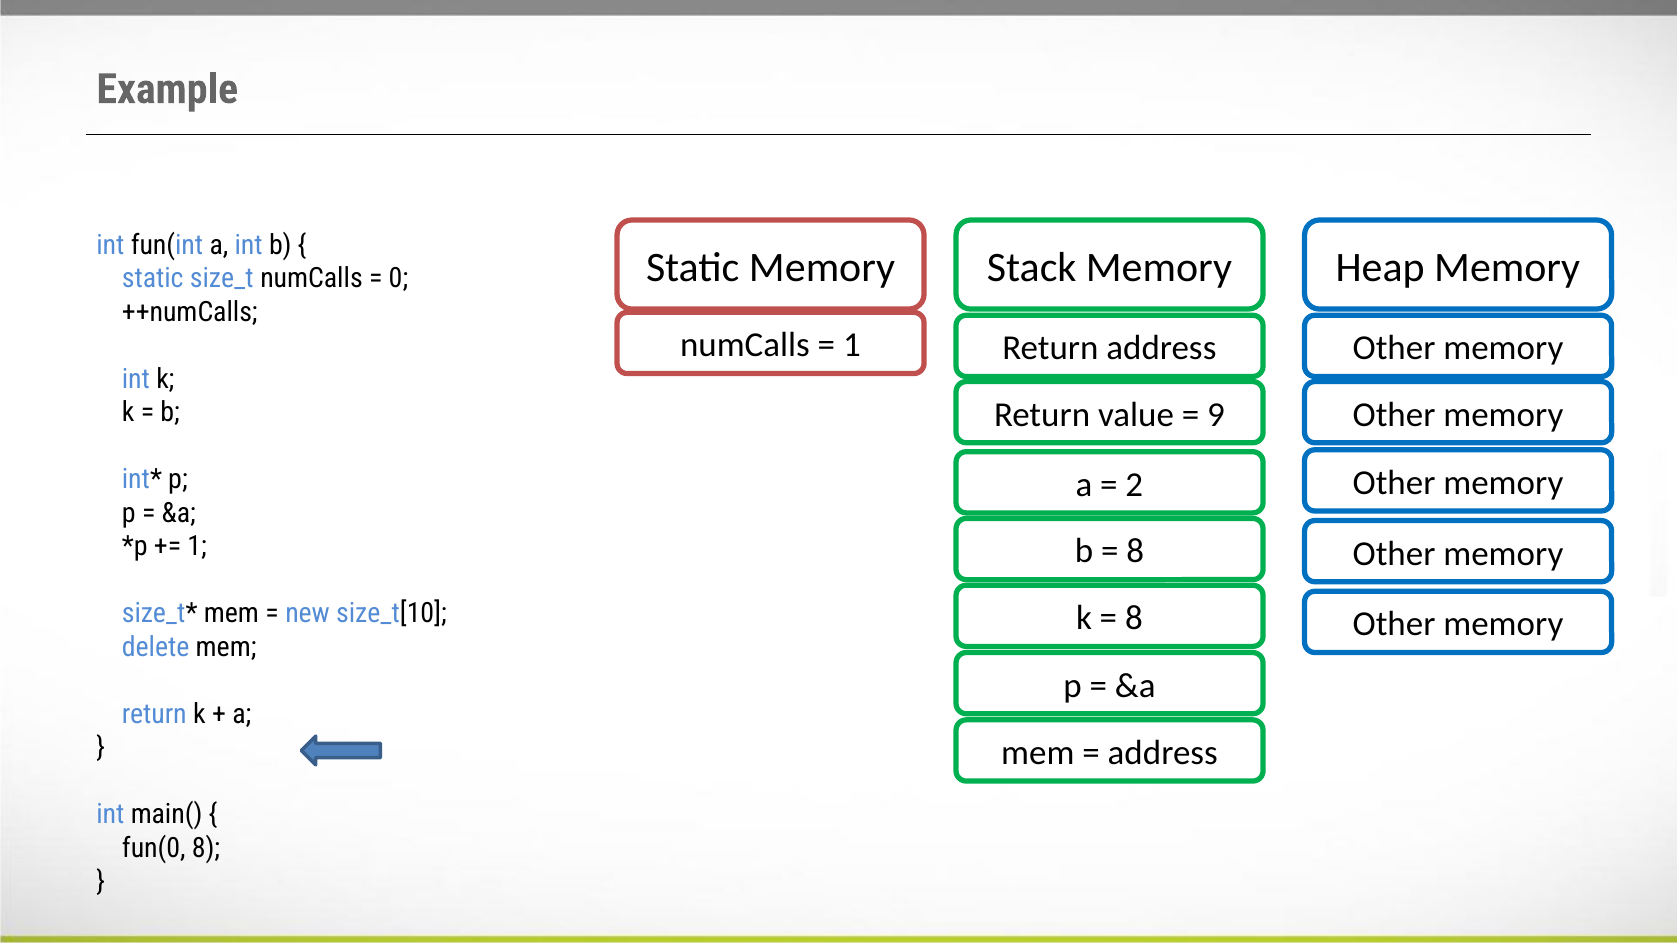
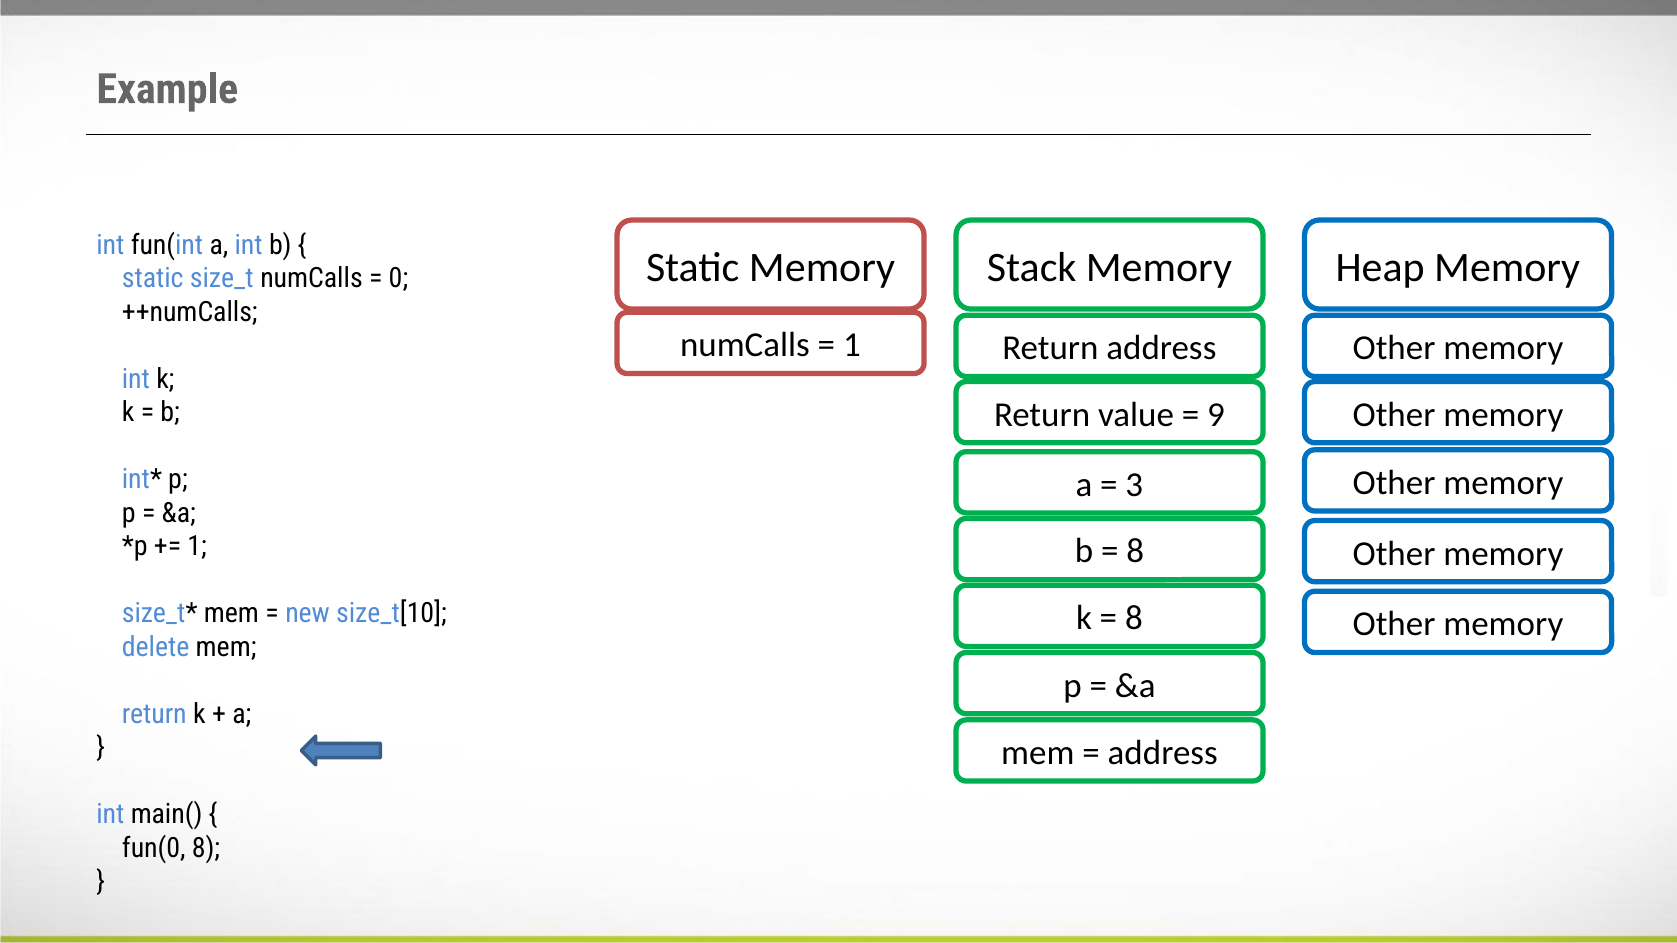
2: 2 -> 3 (1134, 485)
